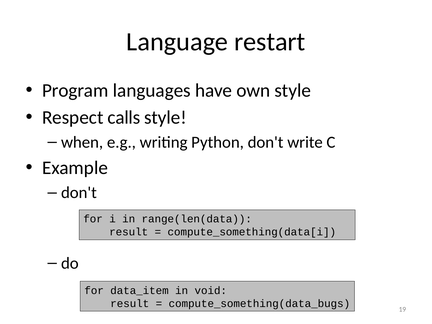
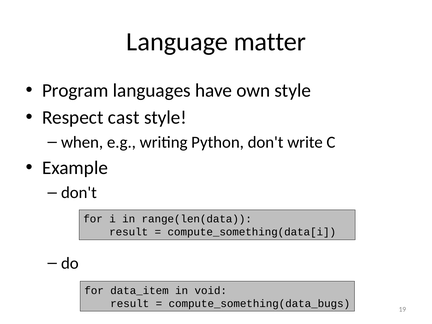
restart: restart -> matter (270, 42)
calls: calls -> cast (124, 118)
